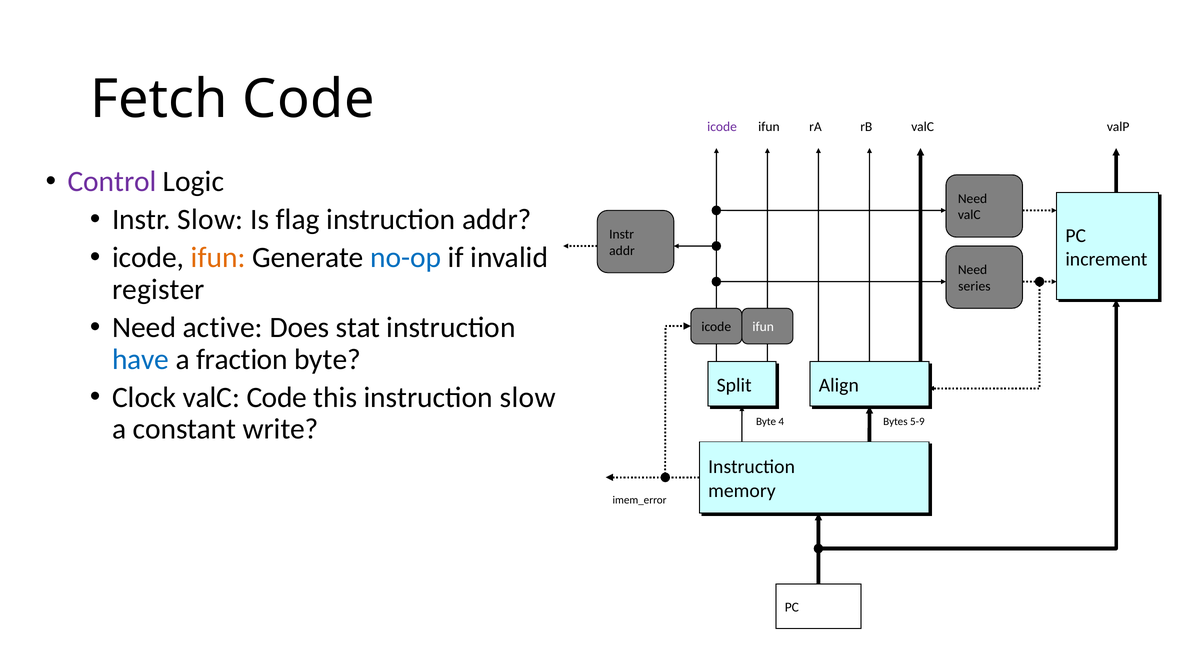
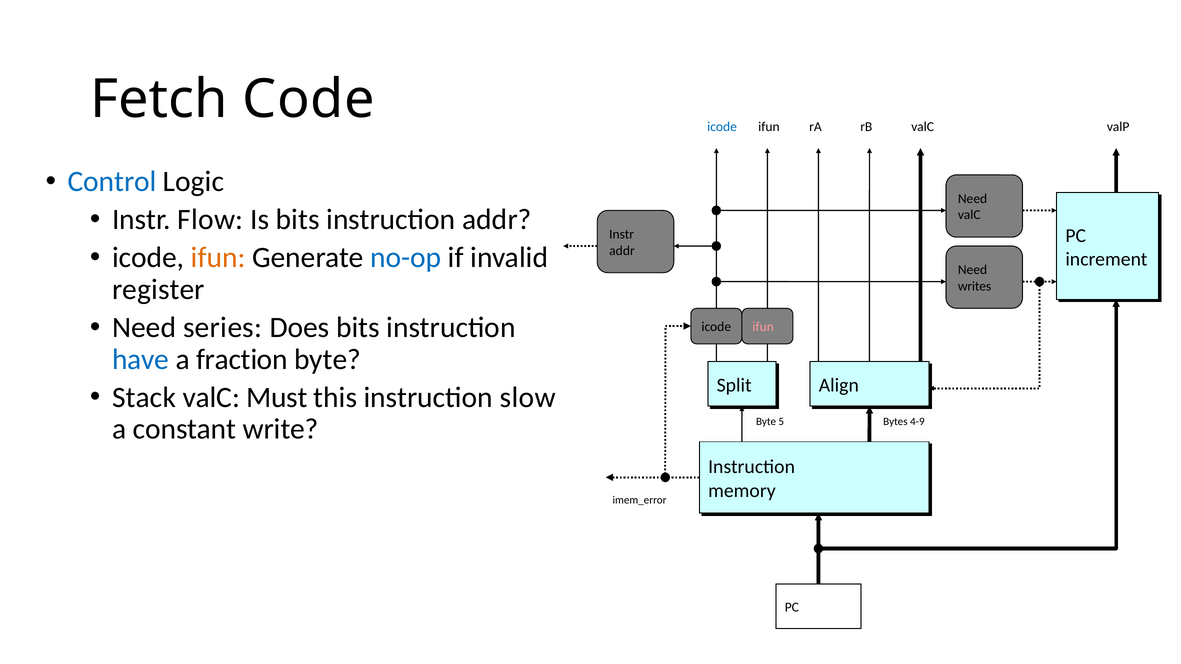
icode colour: purple -> blue (722, 127)
Control colour: purple -> blue (112, 182)
Instr Slow: Slow -> Flow (210, 220)
Is flag: flag -> bits (298, 220)
series: series -> writes (975, 286)
active: active -> series (223, 328)
Does stat: stat -> bits (358, 328)
ifun colour: white -> pink (763, 327)
Clock: Clock -> Stack (144, 398)
valC Code: Code -> Must (277, 398)
4: 4 -> 5 (781, 422)
5-9: 5-9 -> 4-9 (917, 422)
